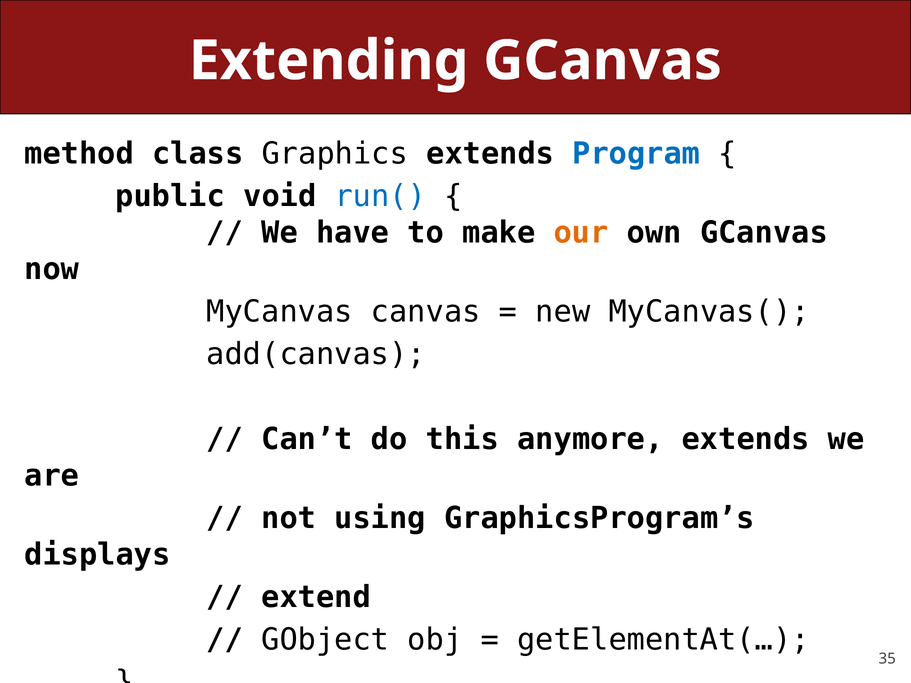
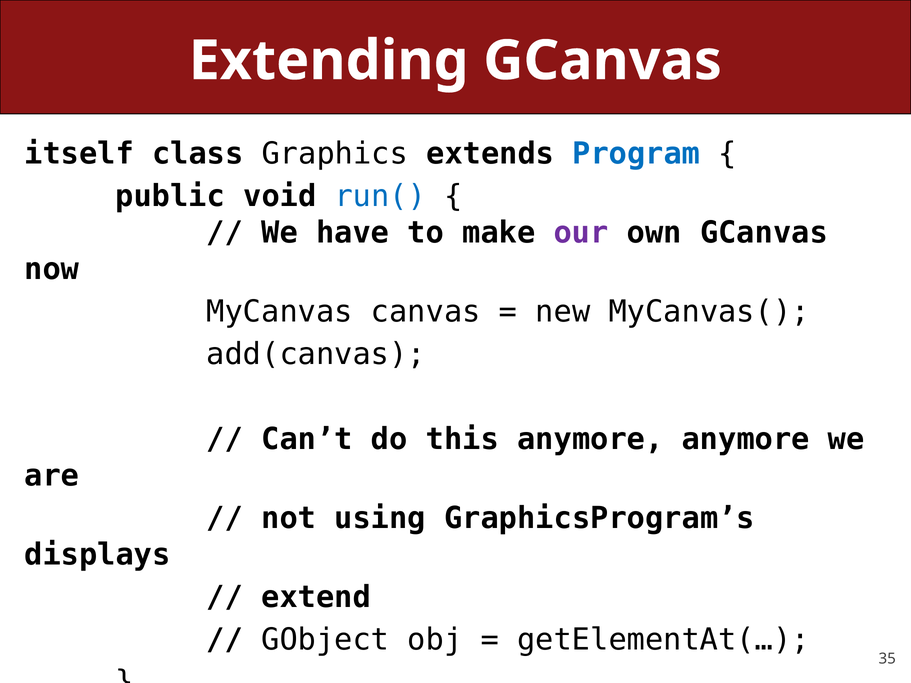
method: method -> itself (79, 154)
our colour: orange -> purple (581, 233)
anymore extends: extends -> anymore (746, 439)
